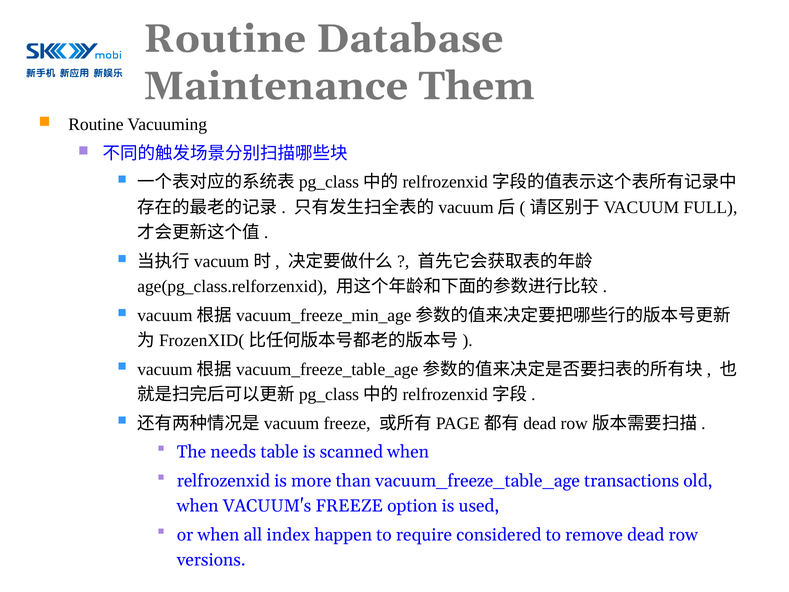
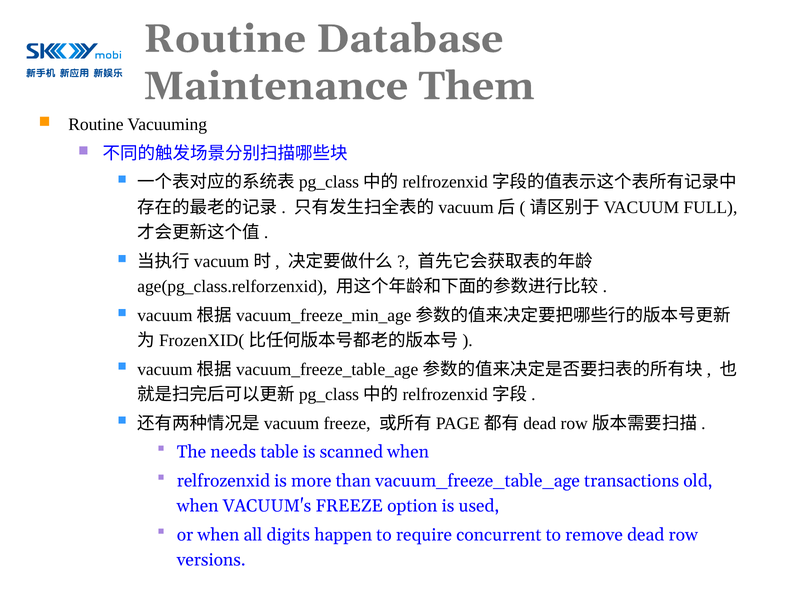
index: index -> digits (288, 535)
considered: considered -> concurrent (499, 535)
